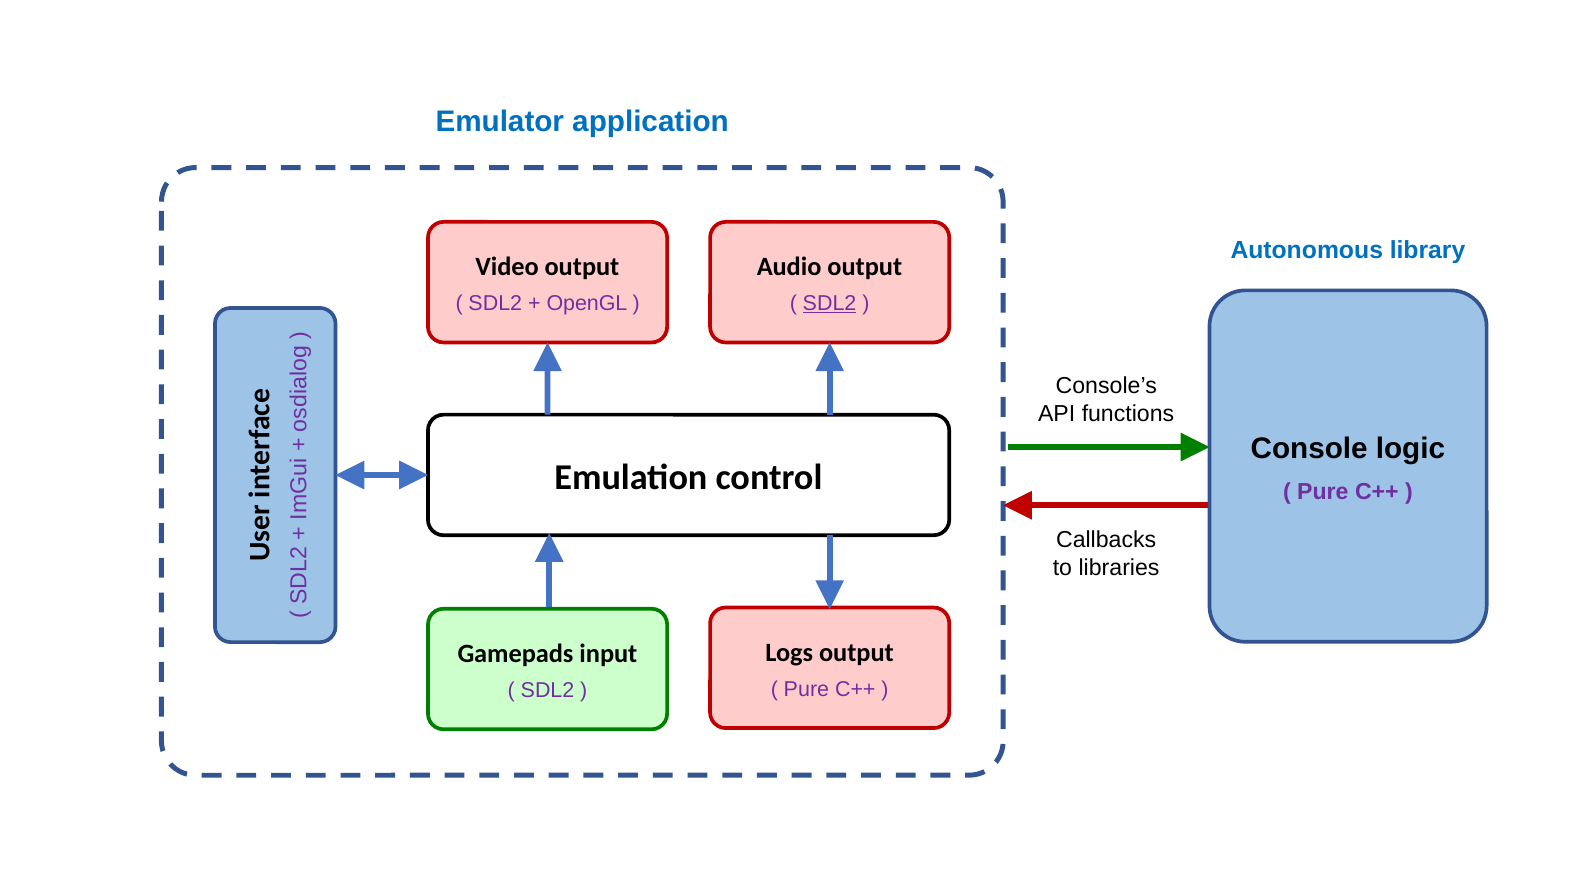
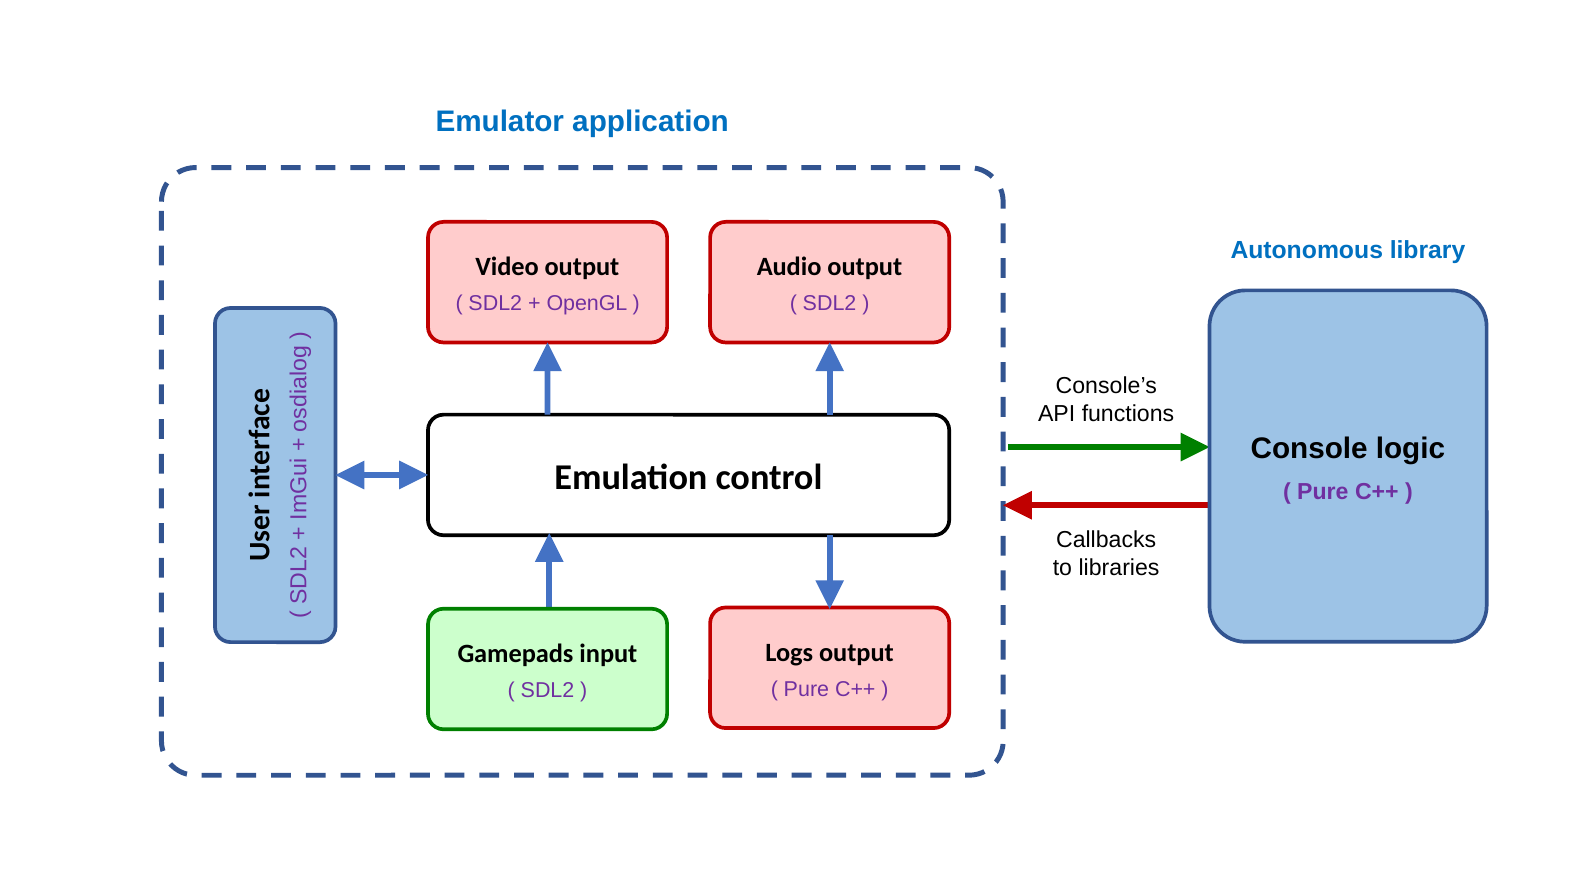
SDL2 underline: present -> none (830, 303)
